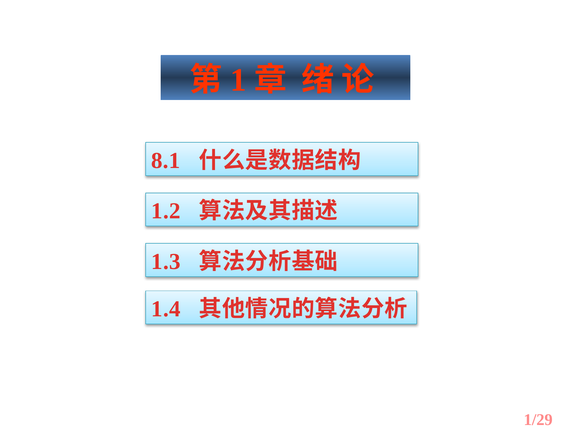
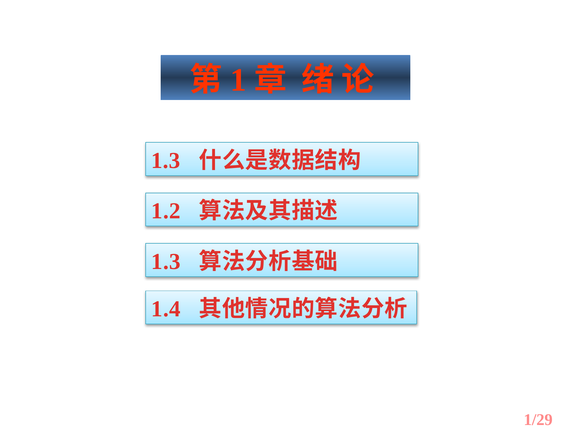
8.1: 8.1 -> 1.3 (166, 161)
